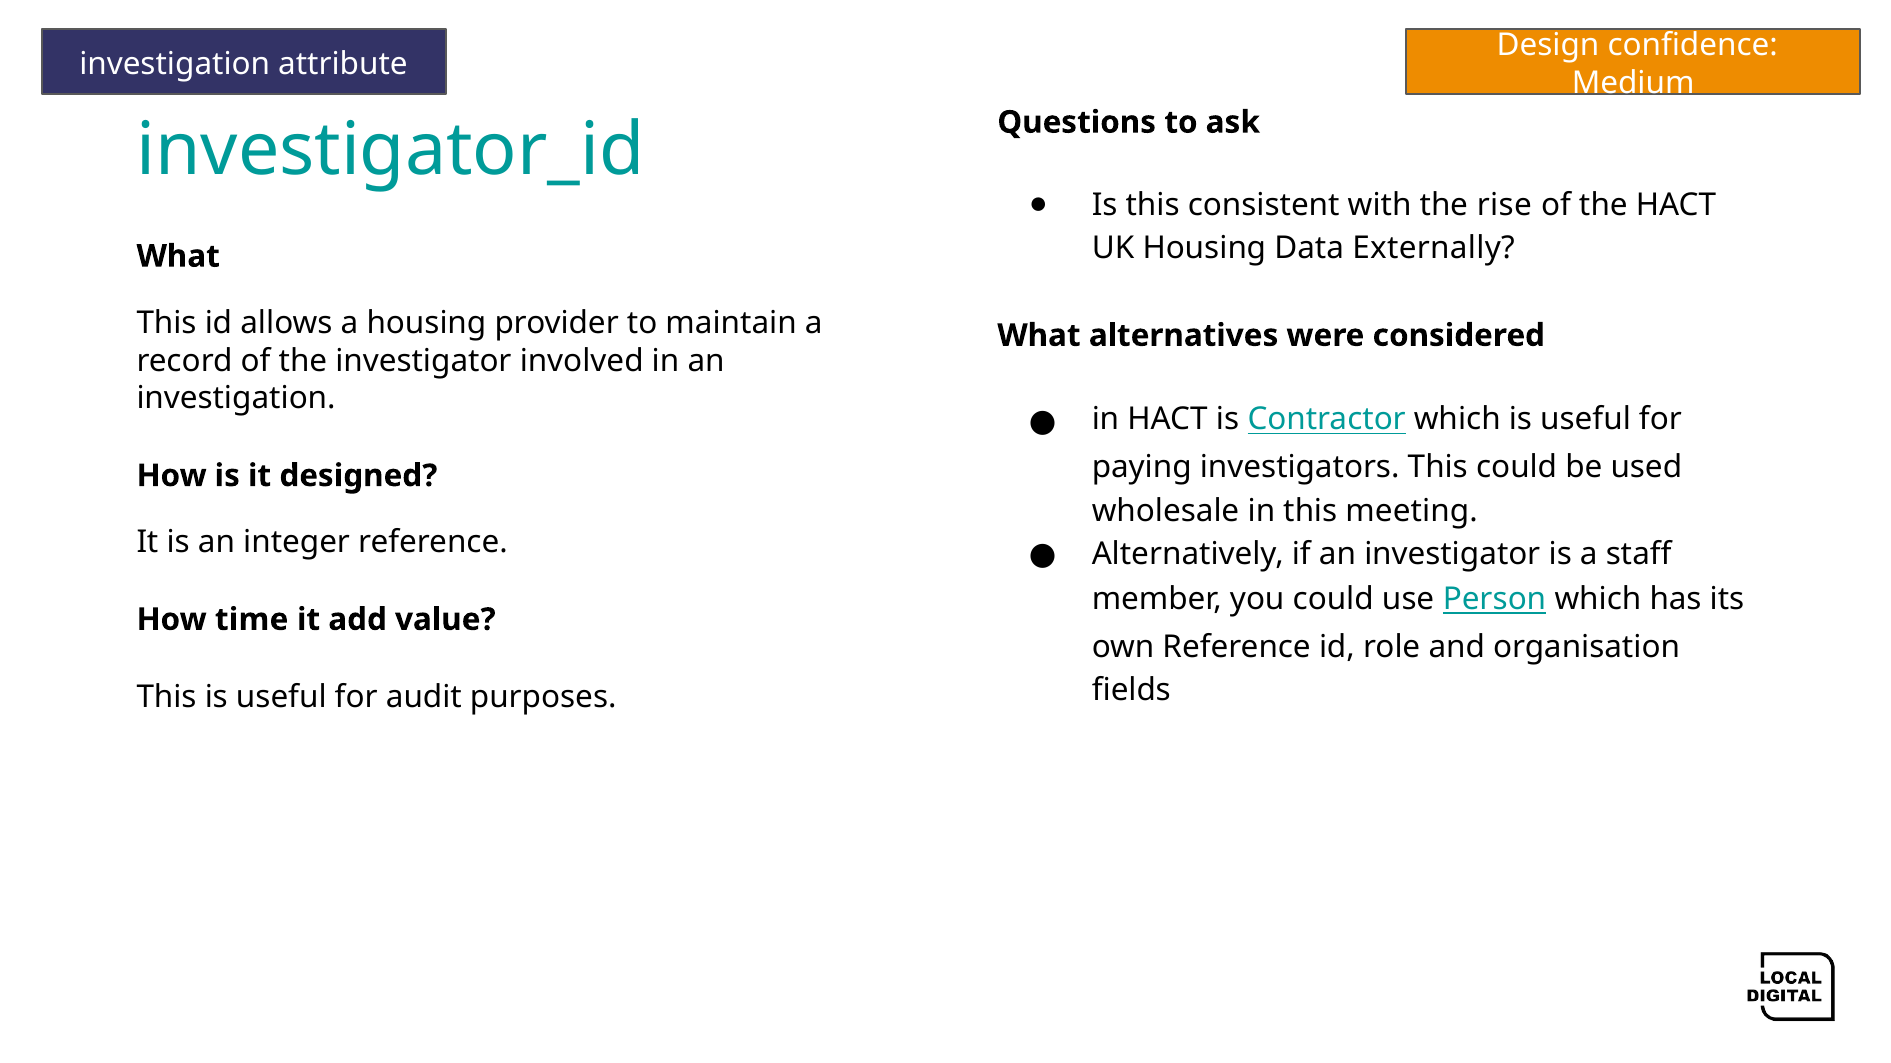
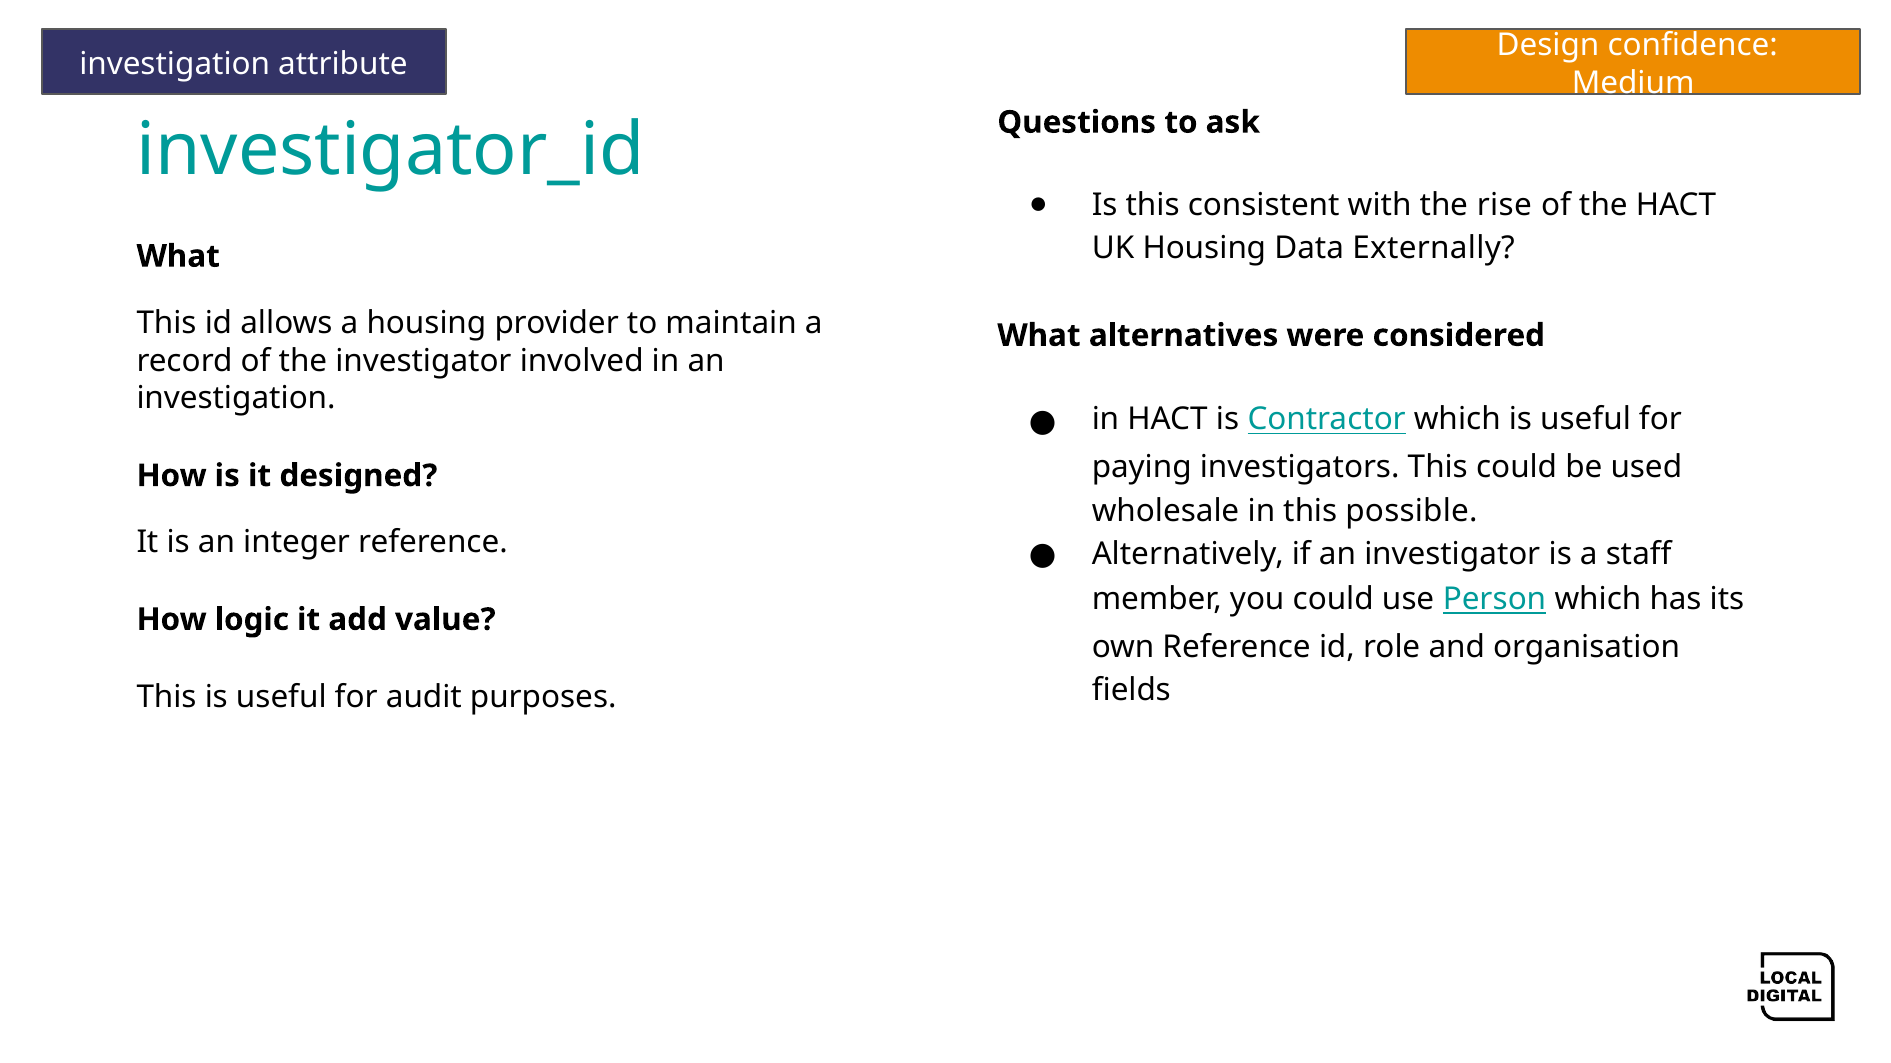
meeting: meeting -> possible (1411, 511)
time: time -> logic (252, 620)
